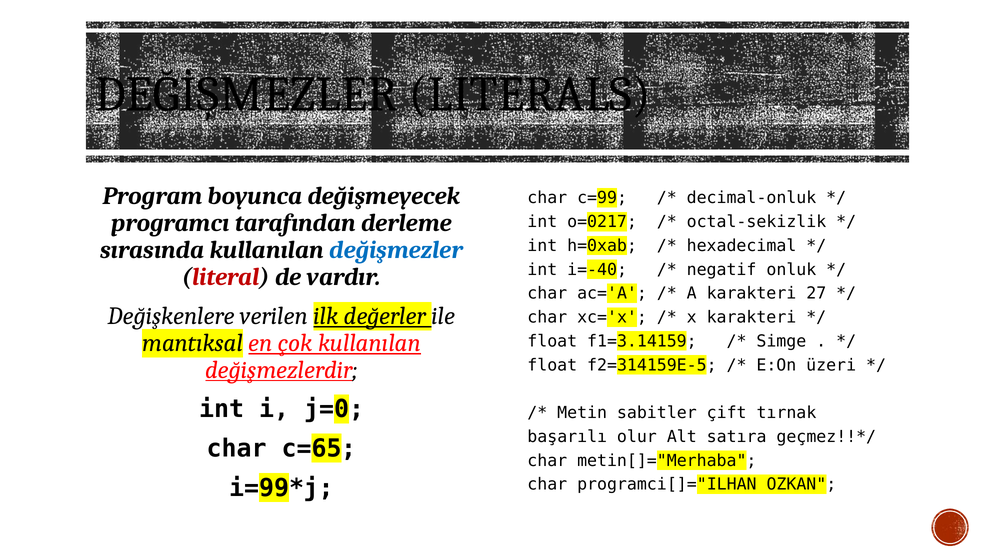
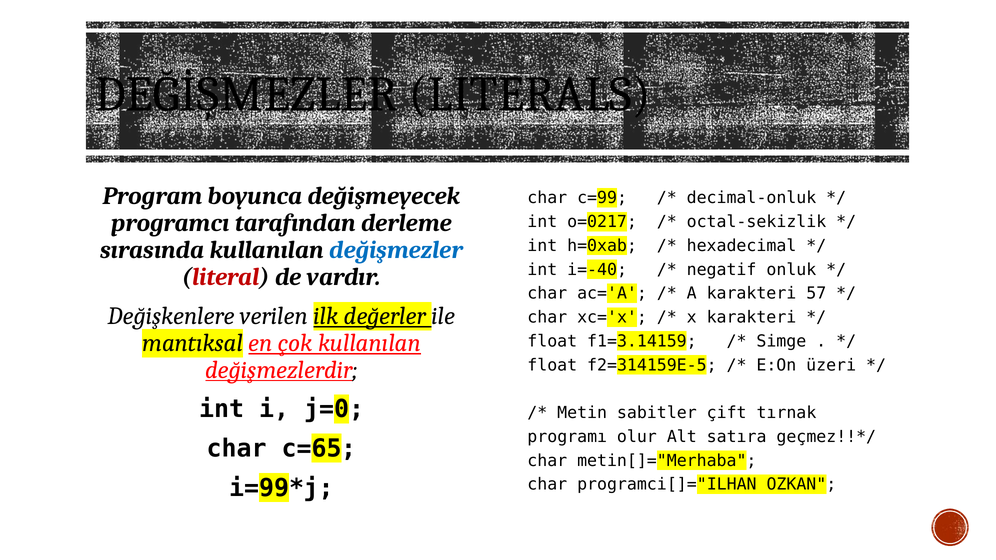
27: 27 -> 57 (816, 294)
başarılı: başarılı -> programı (567, 437)
